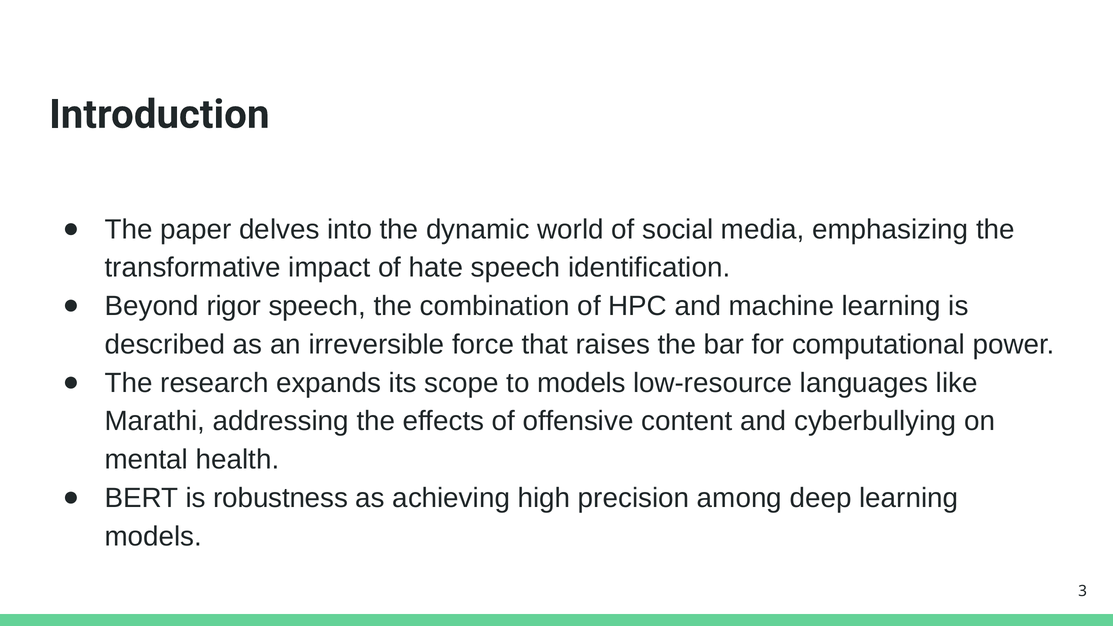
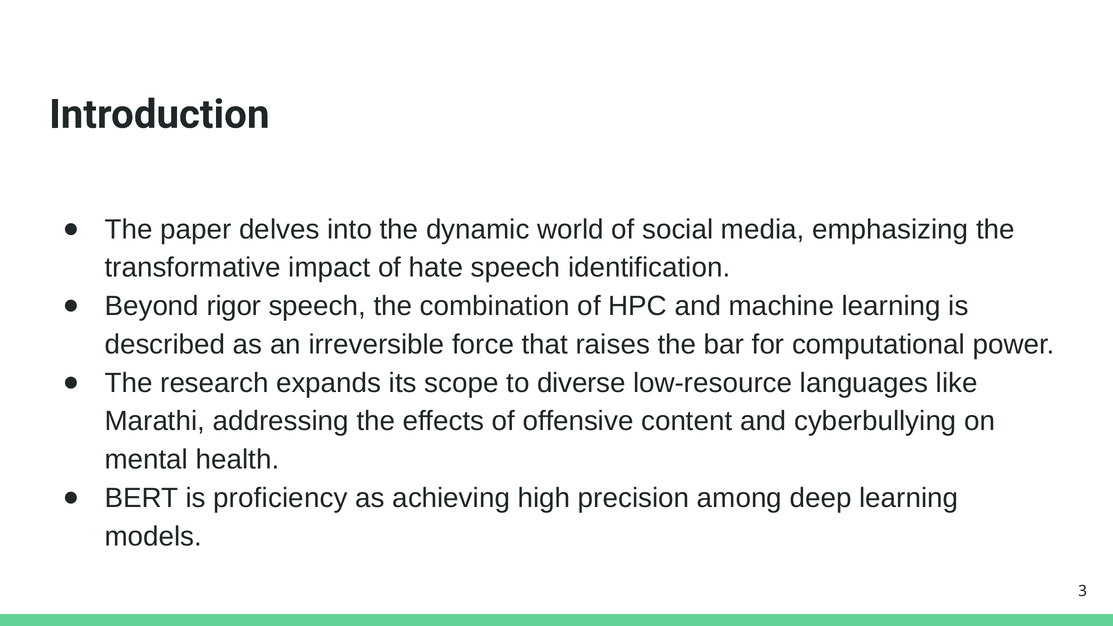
to models: models -> diverse (581, 383)
robustness: robustness -> proficiency (280, 498)
